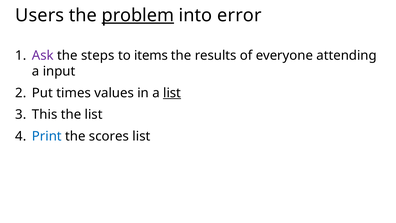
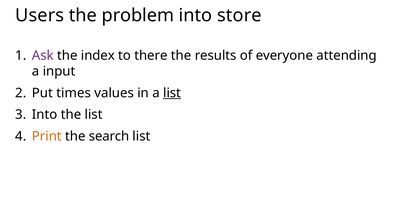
problem underline: present -> none (138, 15)
error: error -> store (239, 15)
steps: steps -> index (98, 55)
items: items -> there (151, 55)
This: This -> Into (45, 114)
Print colour: blue -> orange (47, 136)
scores: scores -> search (109, 136)
